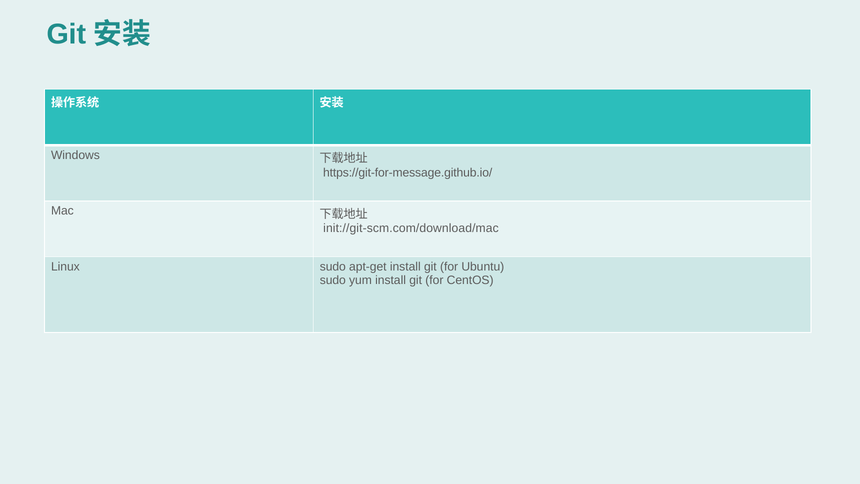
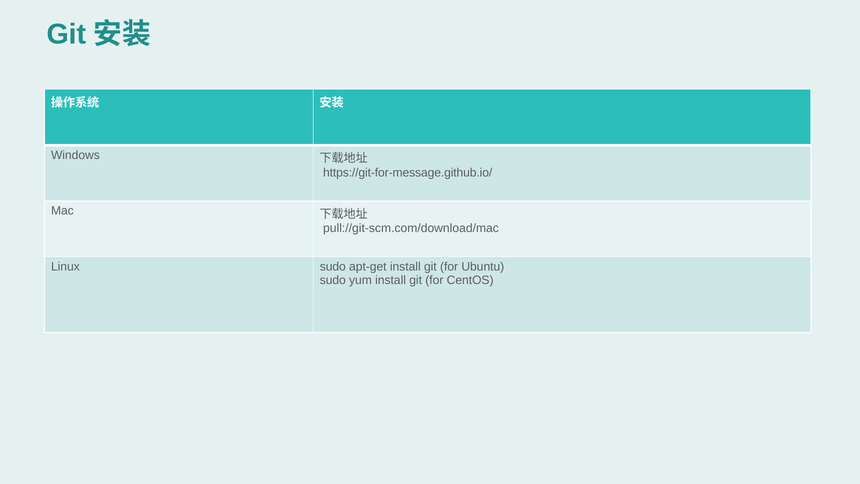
init://git-scm.com/download/mac: init://git-scm.com/download/mac -> pull://git-scm.com/download/mac (411, 228)
